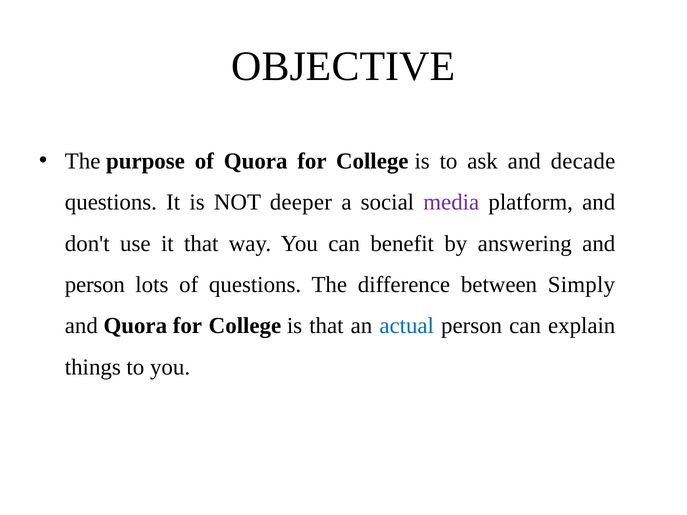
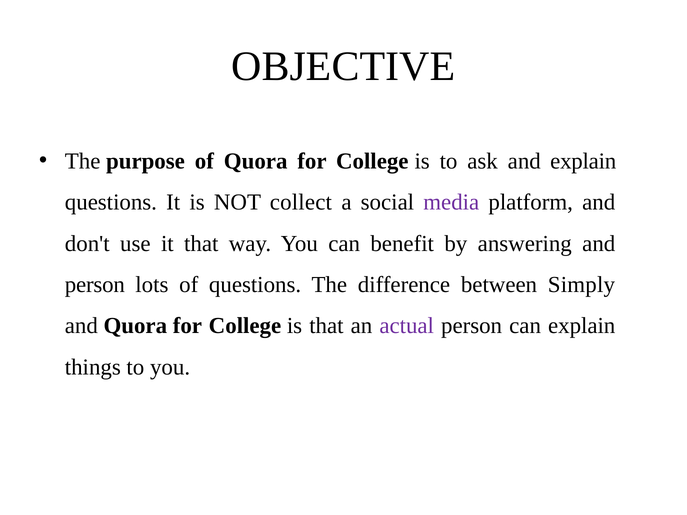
and decade: decade -> explain (583, 161)
deeper: deeper -> collect (301, 202)
actual colour: blue -> purple (407, 326)
